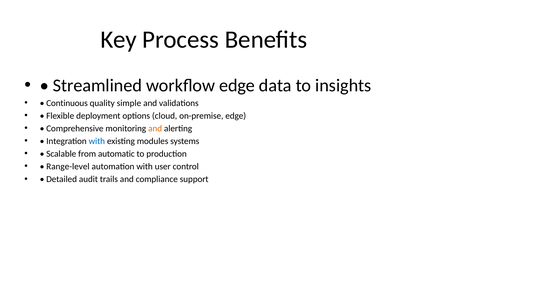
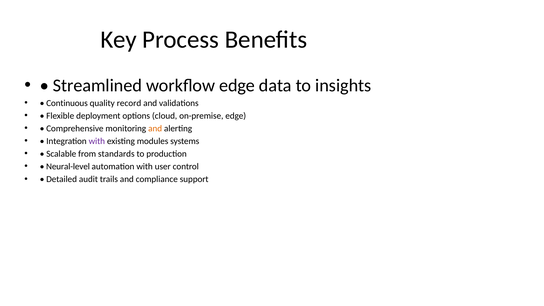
simple: simple -> record (129, 103)
with colour: blue -> purple (97, 141)
automatic: automatic -> standards (116, 154)
Range-level: Range-level -> Neural-level (68, 167)
